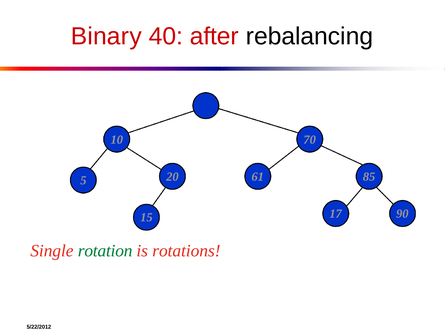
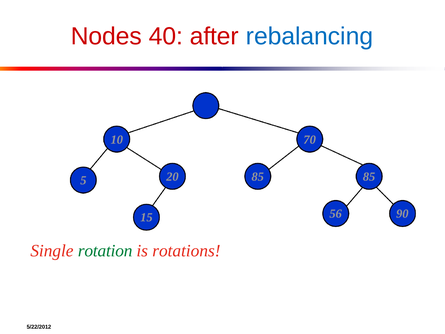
Binary: Binary -> Nodes (106, 36)
rebalancing colour: black -> blue (309, 36)
20 61: 61 -> 85 (258, 177)
17: 17 -> 56 (336, 214)
